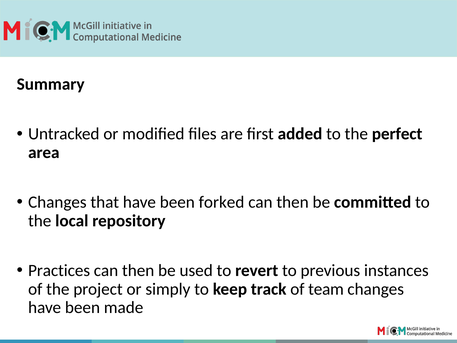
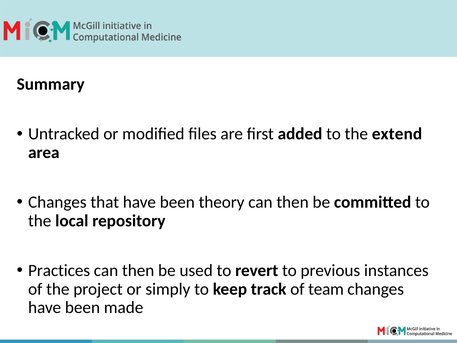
perfect: perfect -> extend (397, 134)
forked: forked -> theory (222, 202)
